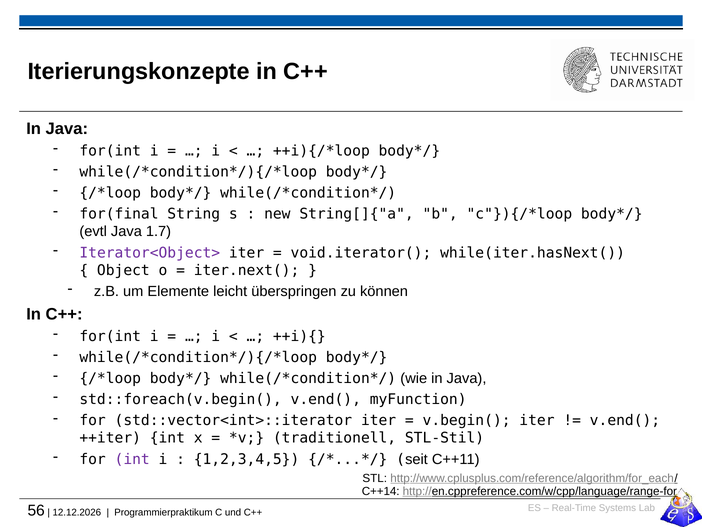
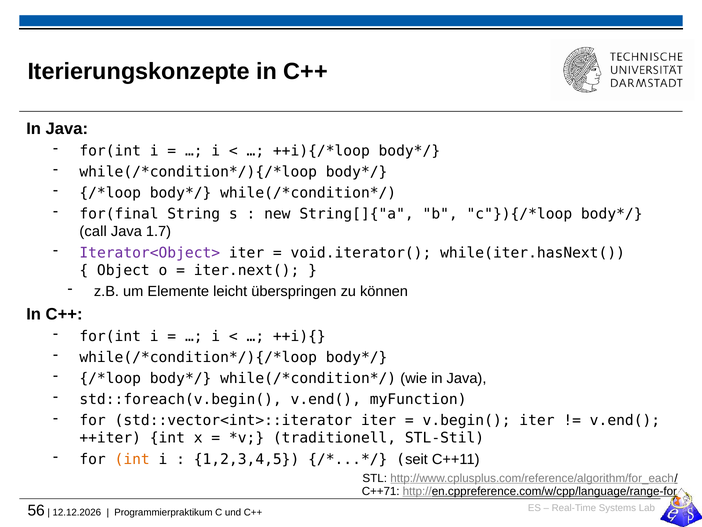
evtl: evtl -> call (93, 231)
int colour: purple -> orange (132, 459)
C++14: C++14 -> C++71 (381, 491)
